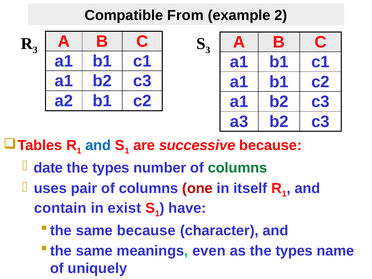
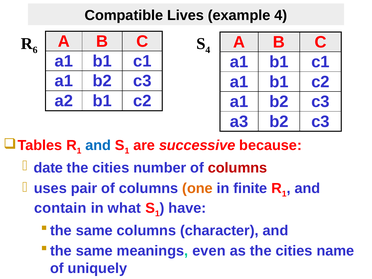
From: From -> Lives (186, 15)
example 2: 2 -> 4 (281, 15)
3: 3 -> 6 (35, 50)
3: 3 -> 4 (208, 50)
types: types -> cities (111, 168)
columns colour: green -> red (238, 168)
one colour: red -> orange (197, 188)
itself: itself -> finite (250, 188)
exist: exist -> what (124, 208)
same because: because -> columns (146, 231)
as the types: types -> cities (294, 251)
